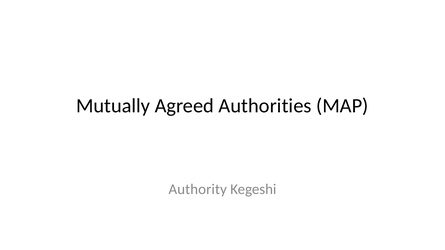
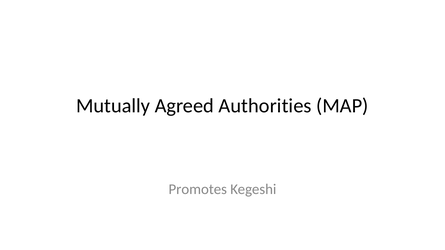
Authority: Authority -> Promotes (198, 190)
